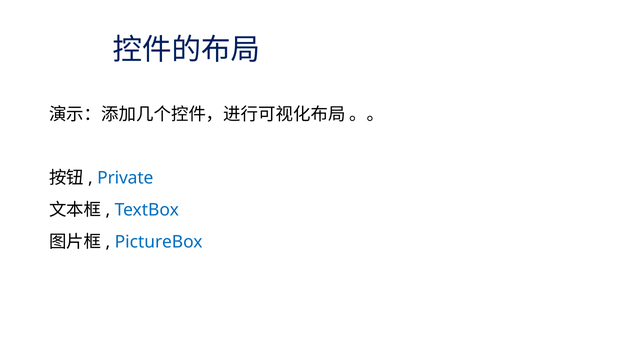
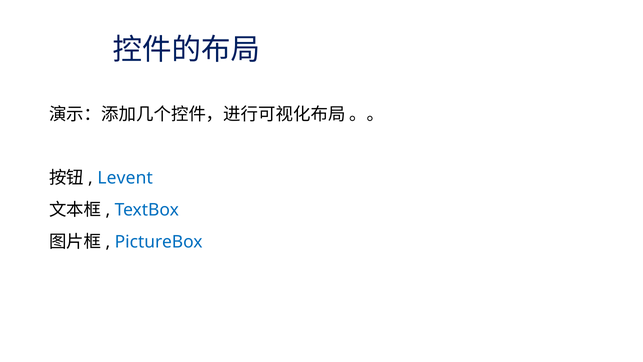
Private: Private -> Levent (125, 178)
